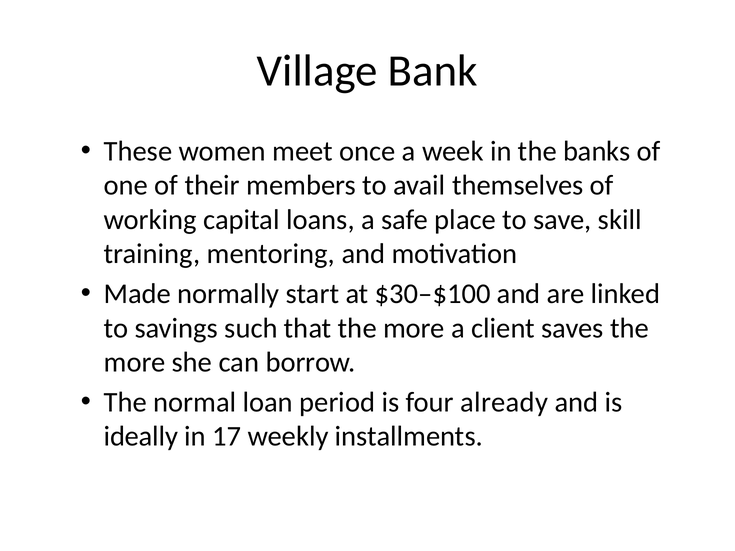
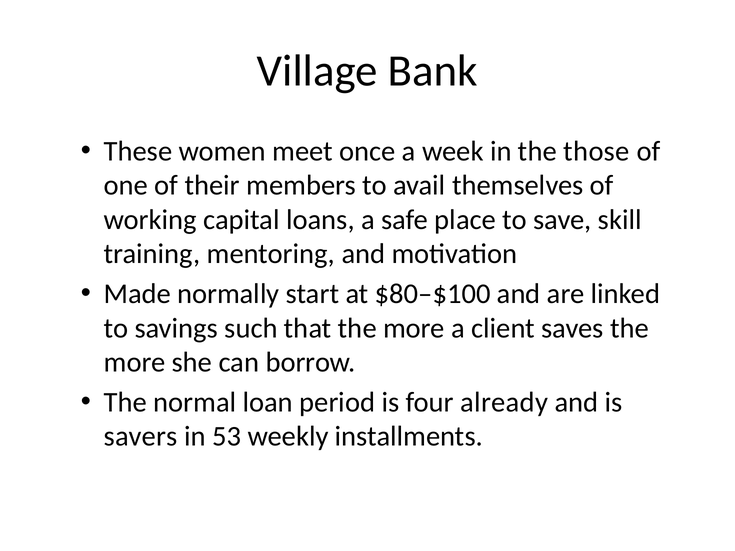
banks: banks -> those (597, 151)
$30–$100: $30–$100 -> $80–$100 (433, 294)
ideally: ideally -> savers (141, 437)
17: 17 -> 53 (227, 437)
